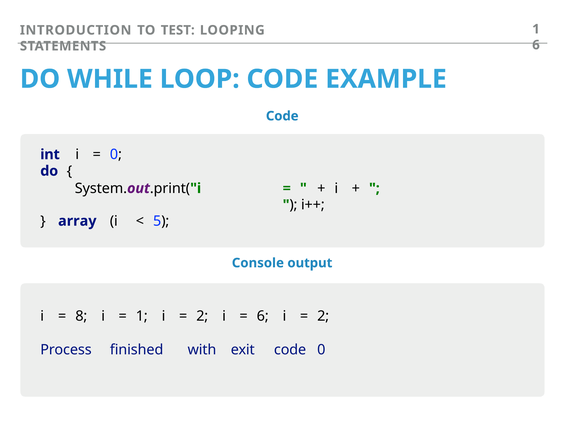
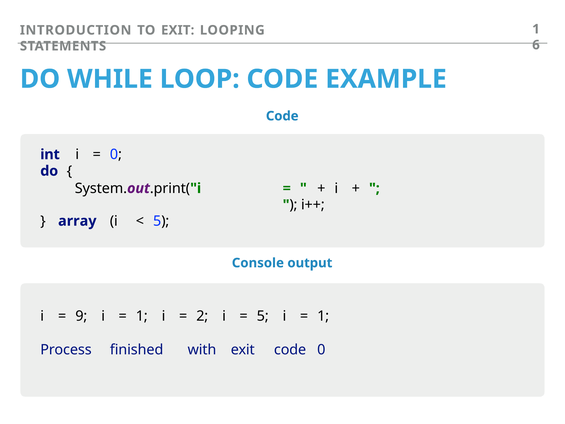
TO TEST: TEST -> EXIT (178, 30)
8: 8 -> 9 (81, 316)
6: 6 -> 5 (263, 316)
2: 2 -> 1 (323, 316)
